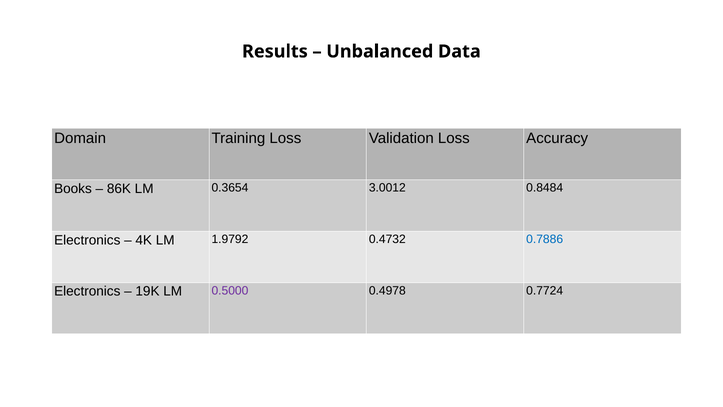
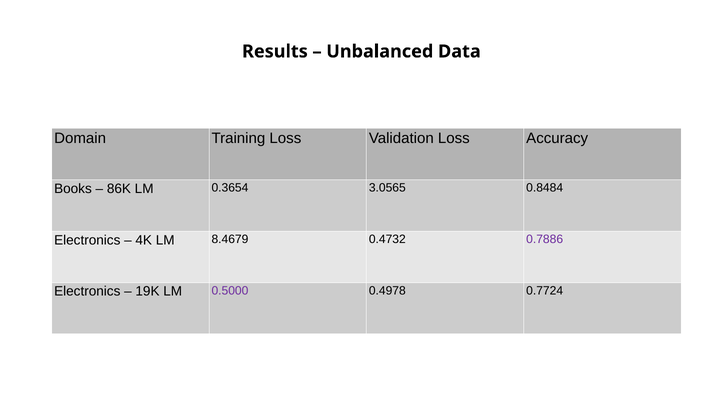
3.0012: 3.0012 -> 3.0565 (387, 188)
1.9792: 1.9792 -> 8.4679 (230, 239)
0.7886 colour: blue -> purple (545, 239)
